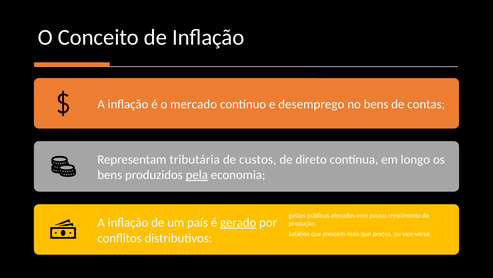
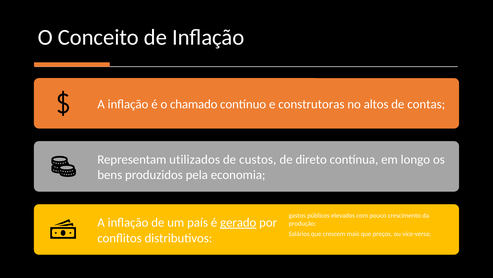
mercado: mercado -> chamado (194, 104)
desemprego: desemprego -> construtoras (311, 104)
no bens: bens -> altos (376, 104)
tributária: tributária -> utilizados (195, 159)
pela underline: present -> none (197, 175)
